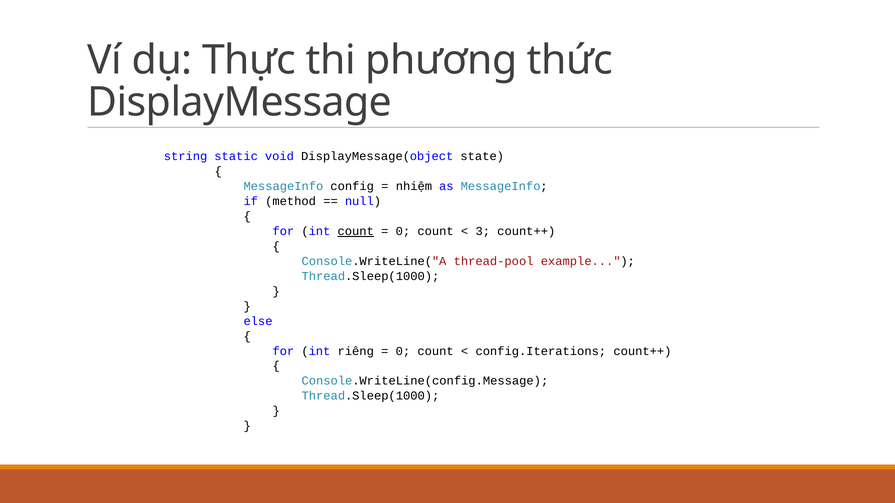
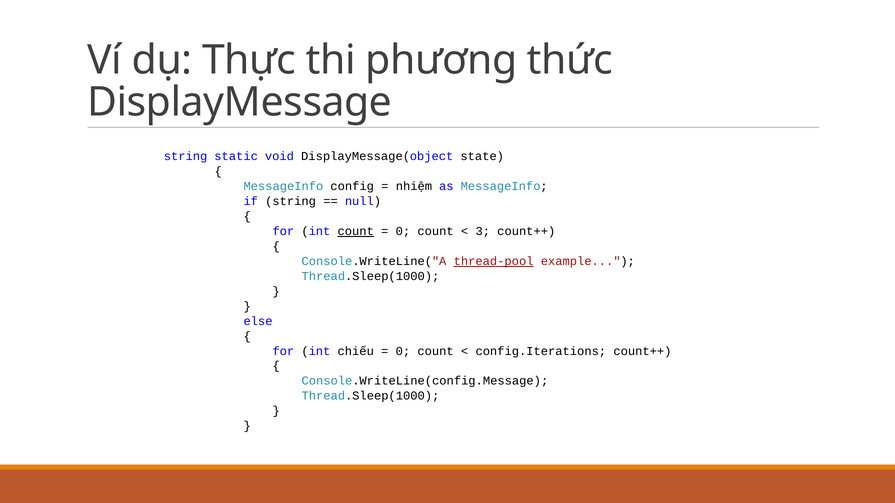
if method: method -> string (291, 201)
thread-pool underline: none -> present (494, 261)
riêng: riêng -> chiếu (356, 351)
